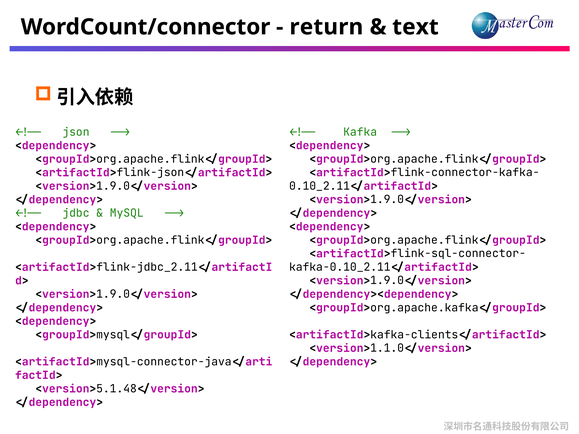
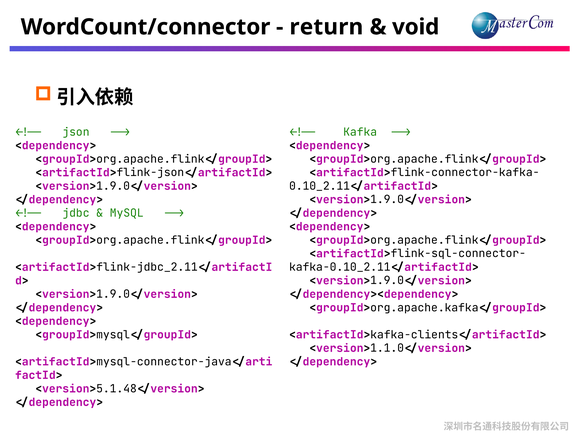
text: text -> void (416, 27)
